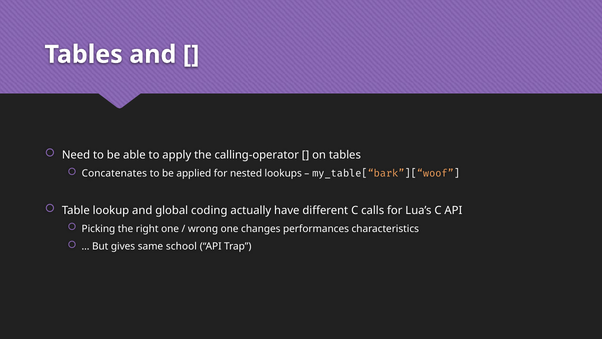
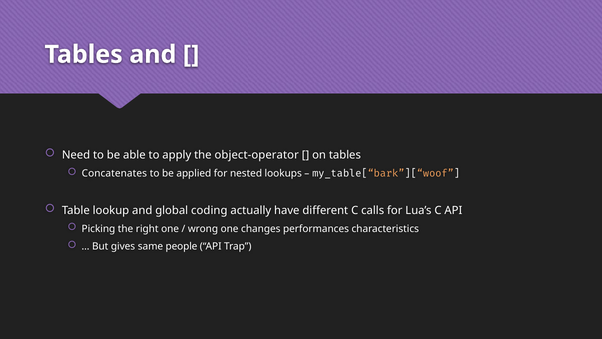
calling-operator: calling-operator -> object-operator (257, 155)
school: school -> people (182, 246)
